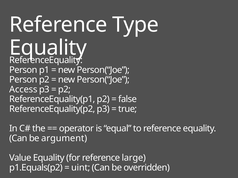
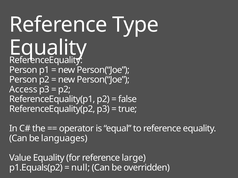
argument: argument -> languages (64, 139)
uint: uint -> null (81, 168)
